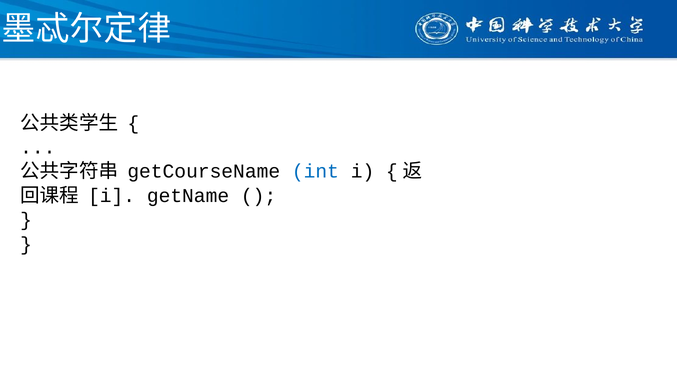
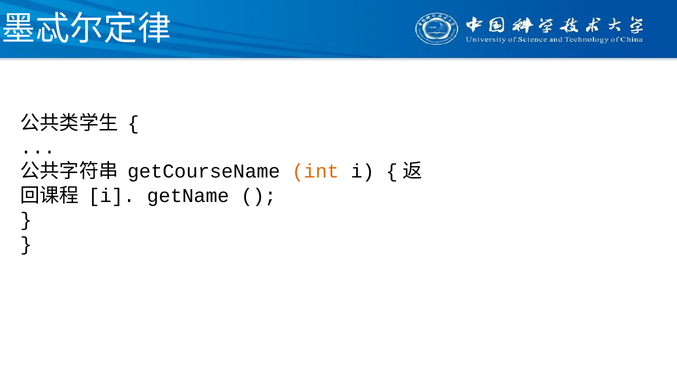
int colour: blue -> orange (315, 171)
